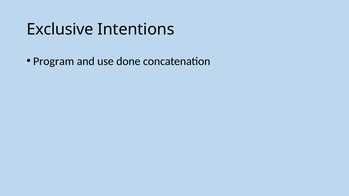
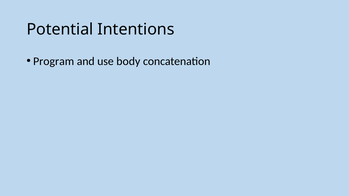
Exclusive: Exclusive -> Potential (60, 29)
done: done -> body (128, 61)
